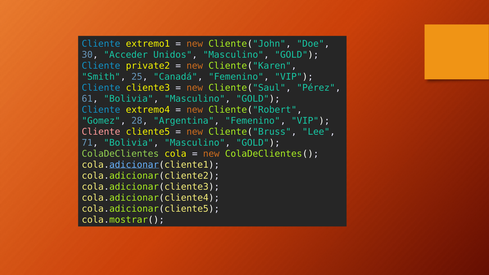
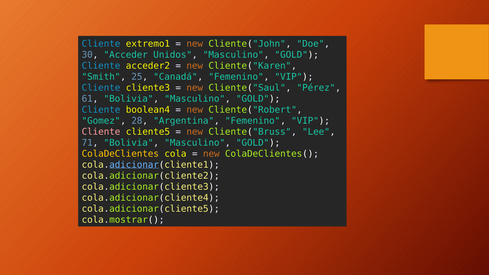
private2: private2 -> acceder2 (148, 66)
extremo4: extremo4 -> boolean4 (148, 110)
ColaDeClientes colour: light green -> yellow (120, 154)
